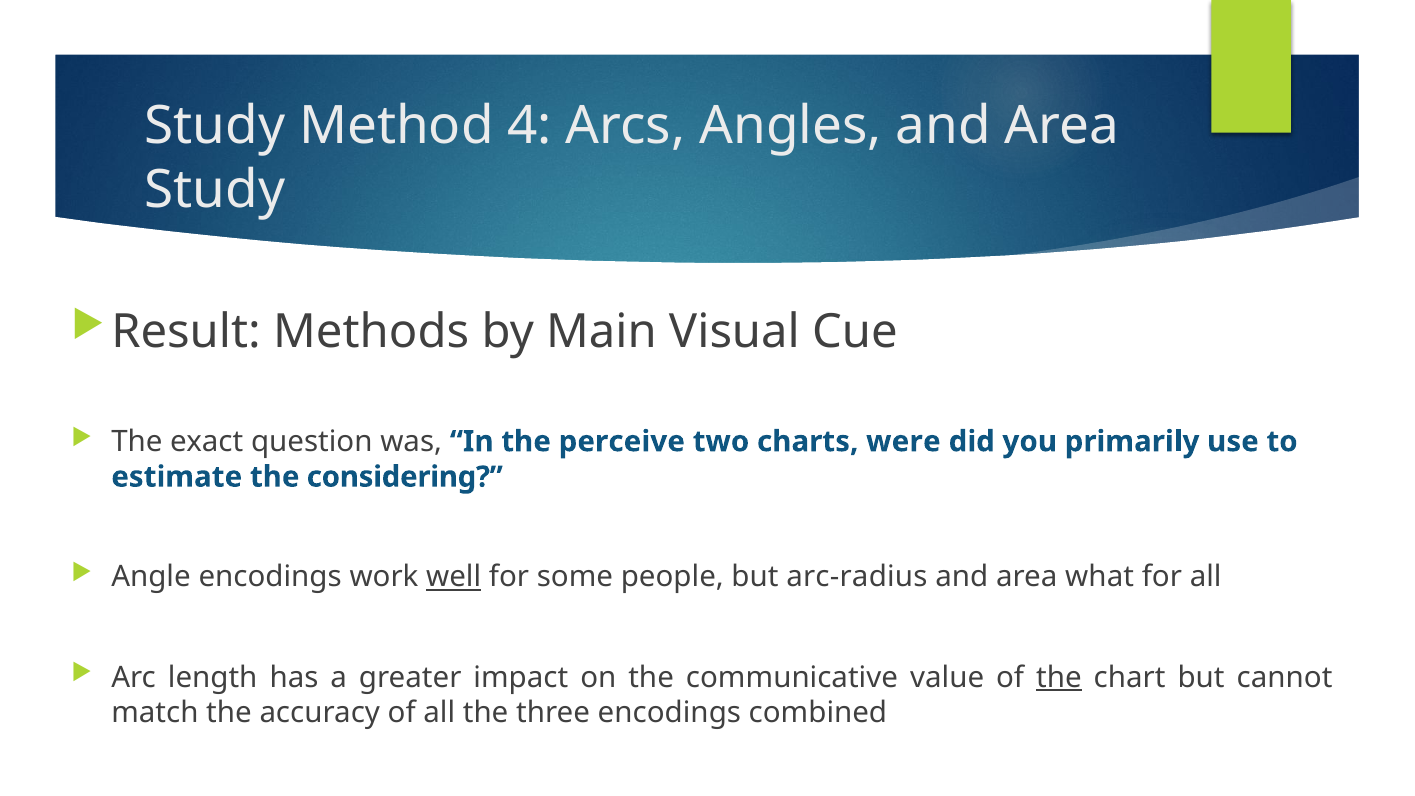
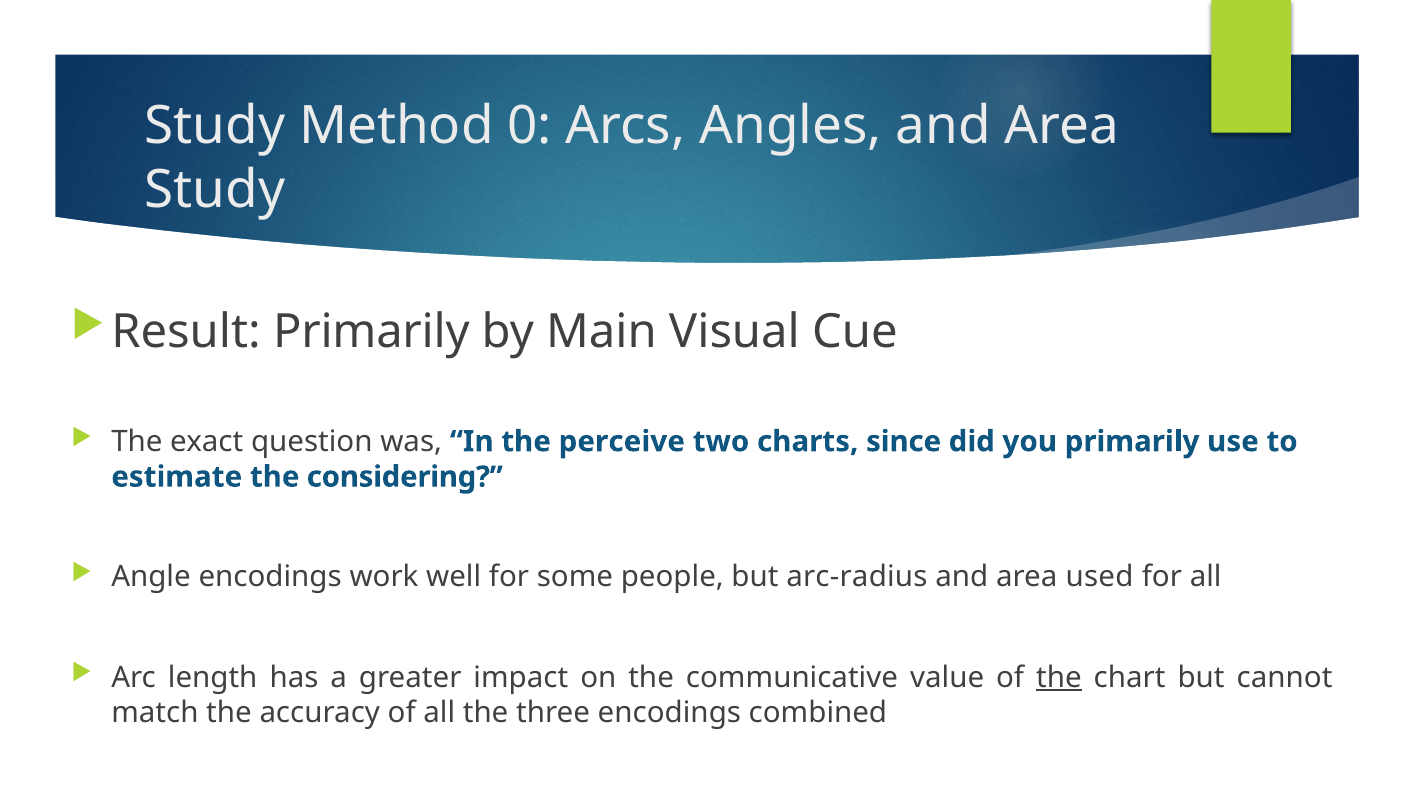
4: 4 -> 0 (530, 126)
Result Methods: Methods -> Primarily (371, 332)
were: were -> since (904, 442)
well underline: present -> none (454, 577)
what: what -> used (1100, 577)
